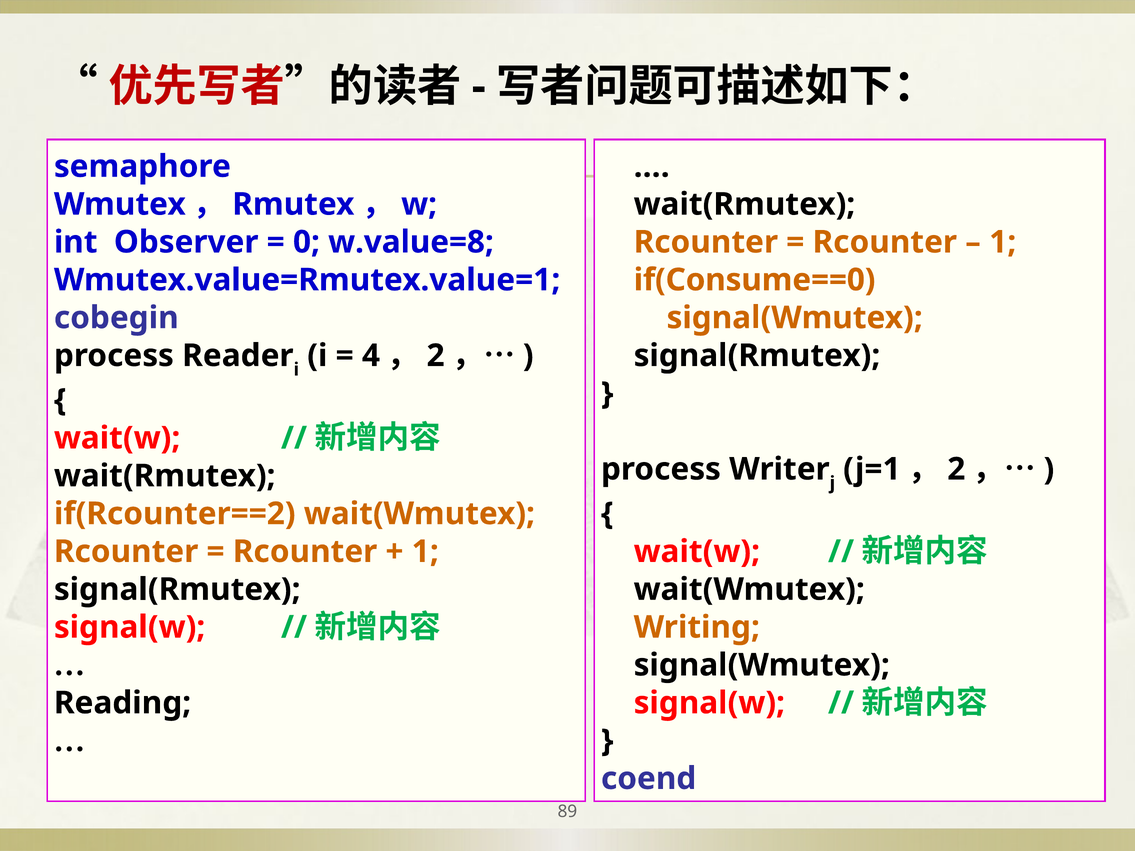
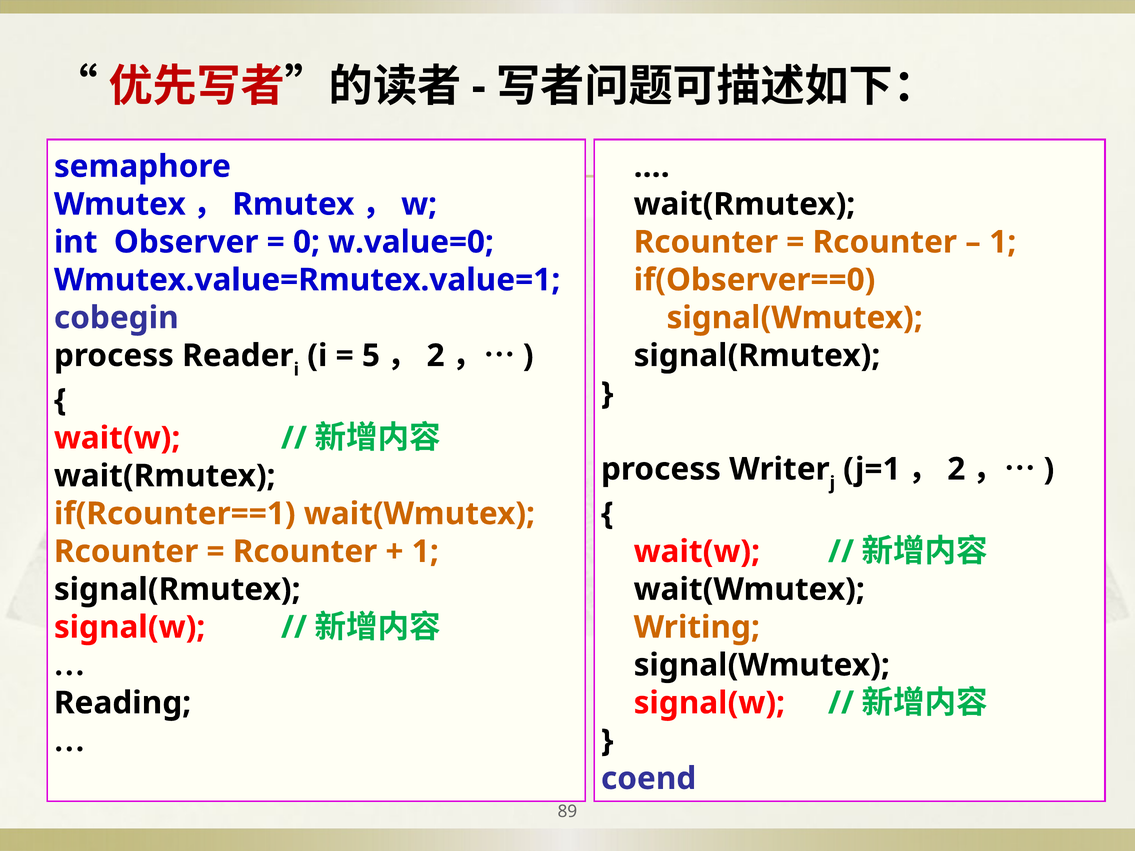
w.value=8: w.value=8 -> w.value=0 (411, 242)
if(Consume==0: if(Consume==0 -> if(Observer==0 (754, 280)
4: 4 -> 5 (371, 356)
if(Rcounter==2: if(Rcounter==2 -> if(Rcounter==1 (175, 514)
